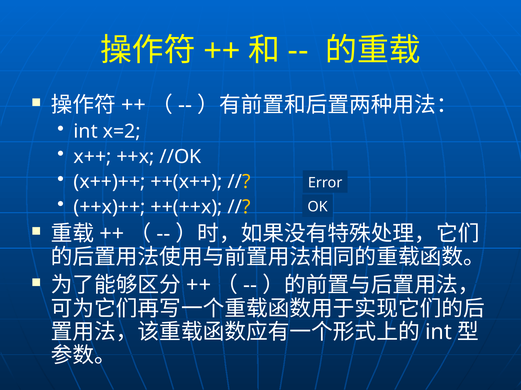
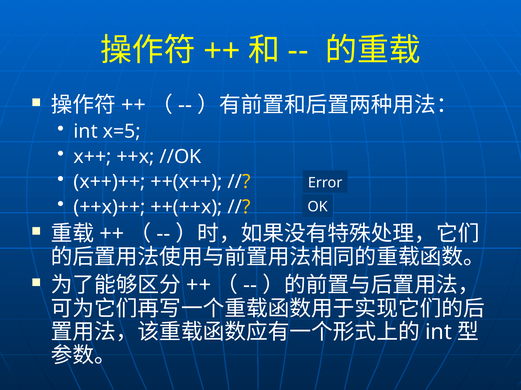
x=2: x=2 -> x=5 (122, 132)
